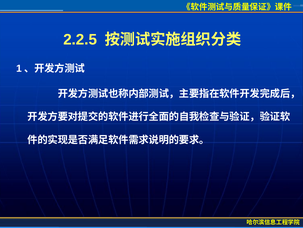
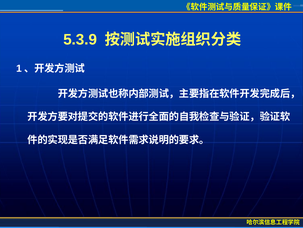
2.2.5: 2.2.5 -> 5.3.9 (80, 40)
